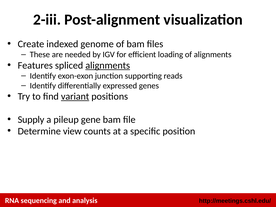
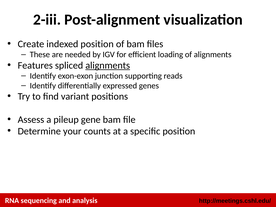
indexed genome: genome -> position (97, 44)
variant underline: present -> none (75, 96)
Supply: Supply -> Assess (31, 120)
view: view -> your (72, 131)
